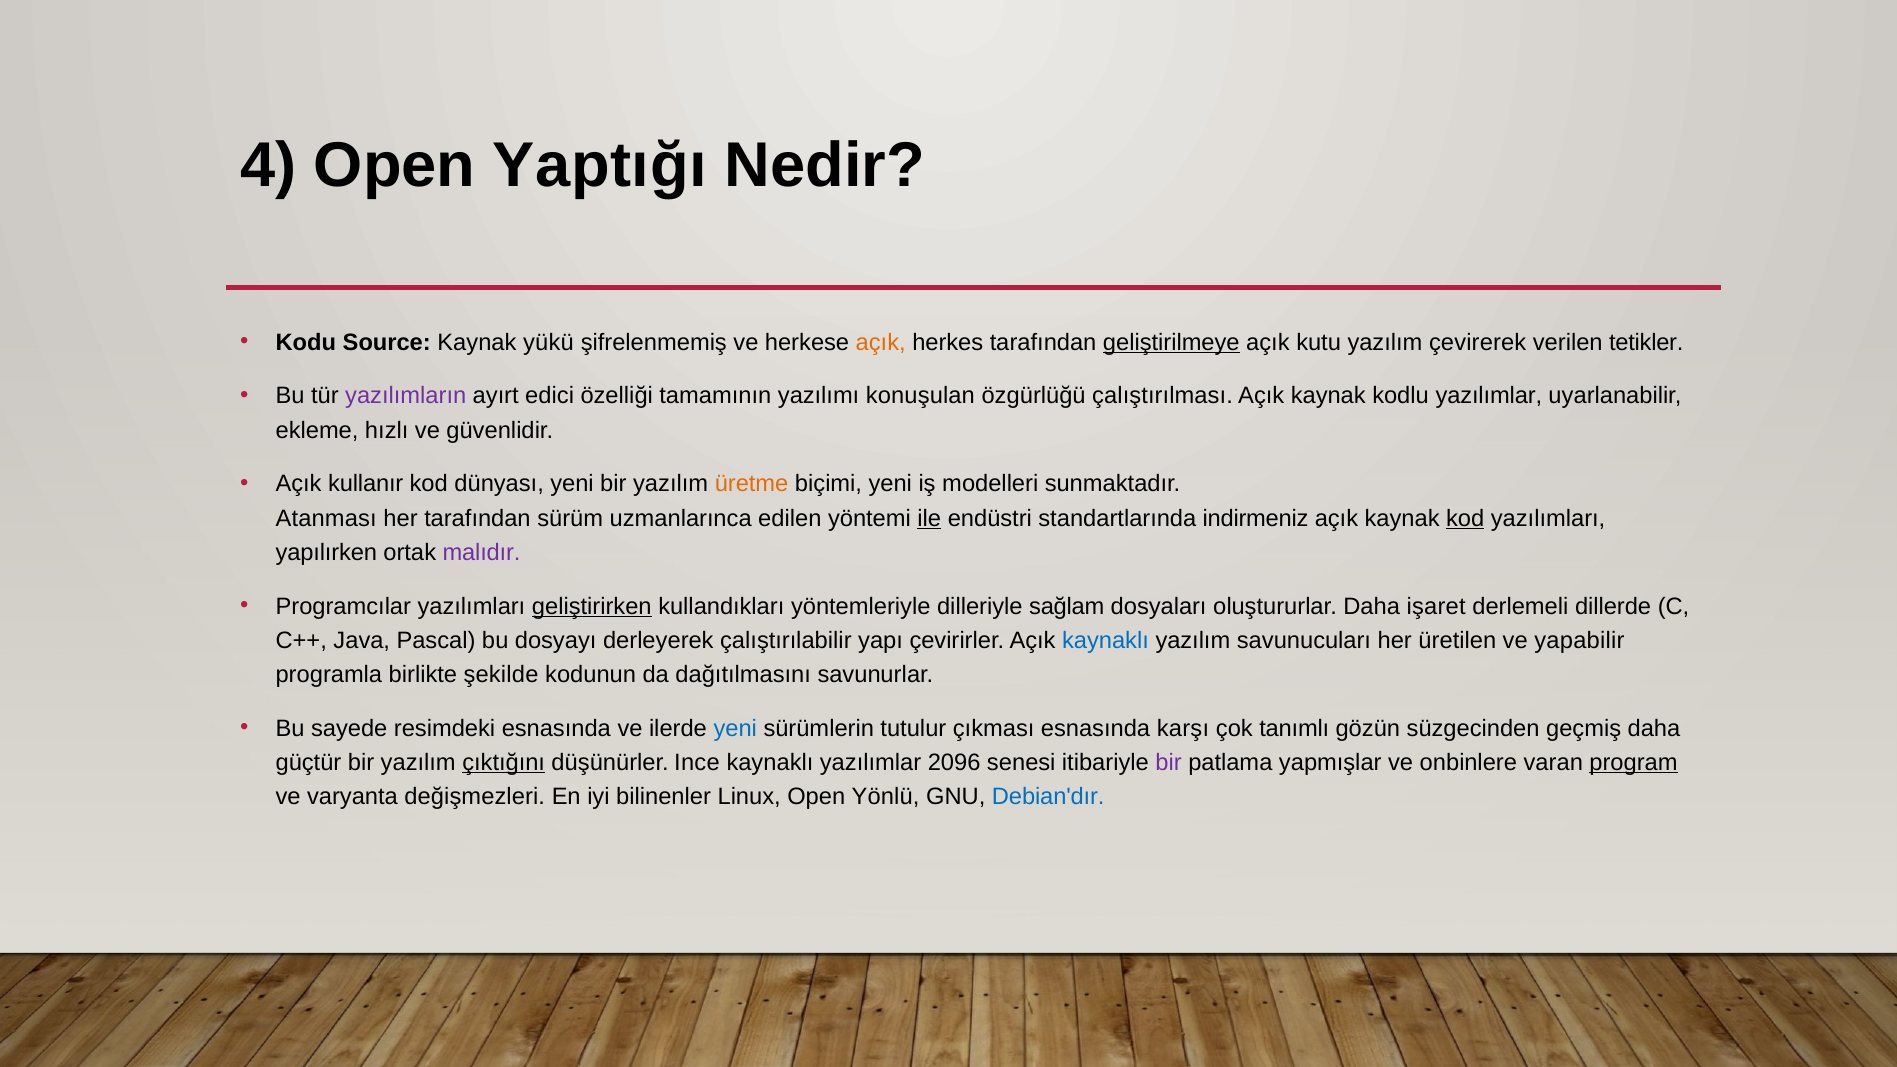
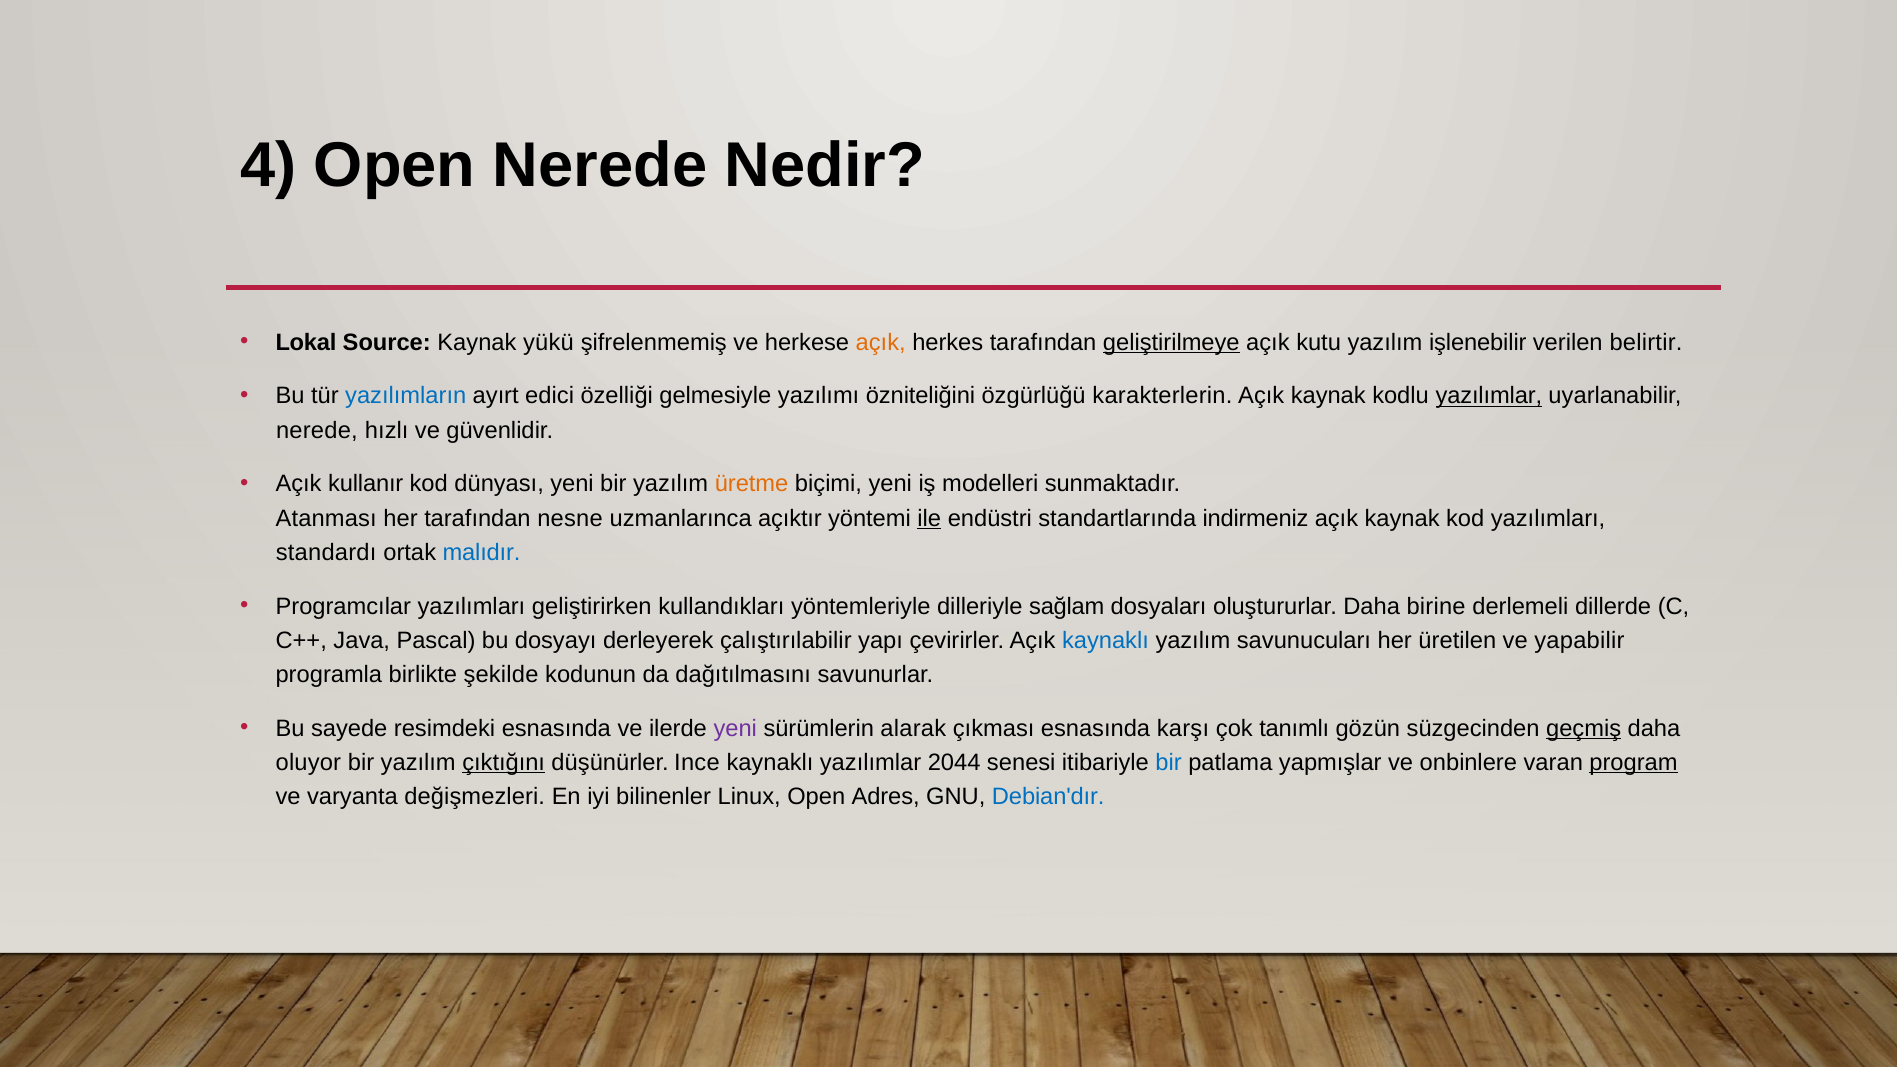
Open Yaptığı: Yaptığı -> Nerede (600, 166)
Kodu: Kodu -> Lokal (306, 342)
çevirerek: çevirerek -> işlenebilir (1478, 342)
tetikler: tetikler -> belirtir (1646, 342)
yazılımların colour: purple -> blue (406, 396)
tamamının: tamamının -> gelmesiyle (715, 396)
konuşulan: konuşulan -> özniteliğini (921, 396)
çalıştırılması: çalıştırılması -> karakterlerin (1162, 396)
yazılımlar underline: none -> present (1489, 396)
ekleme: ekleme -> nerede (317, 430)
sürüm: sürüm -> nesne (570, 518)
edilen: edilen -> açıktır (790, 518)
kod underline: present -> none (1465, 518)
yapılırken: yapılırken -> standardı (326, 552)
malıdır colour: purple -> blue (481, 552)
geliştirirken underline: present -> none (592, 606)
işaret: işaret -> birine (1436, 606)
yeni colour: blue -> purple (735, 728)
tutulur: tutulur -> alarak (913, 728)
geçmiş underline: none -> present (1584, 728)
güçtür: güçtür -> oluyor (308, 762)
2096: 2096 -> 2044 (954, 762)
bir colour: purple -> blue (1169, 762)
Yönlü: Yönlü -> Adres (886, 797)
